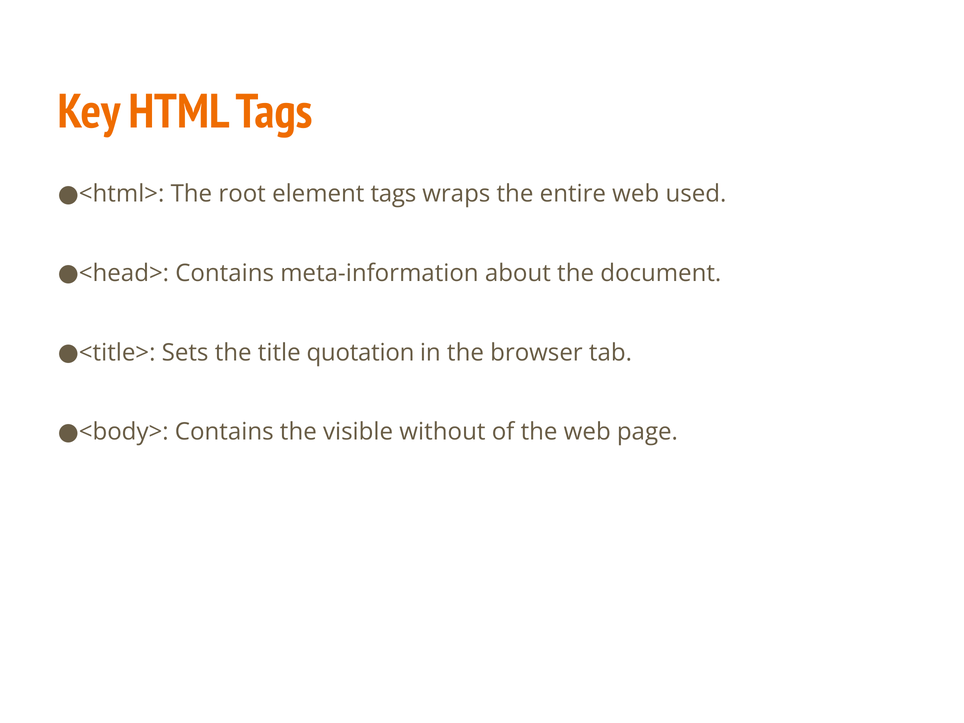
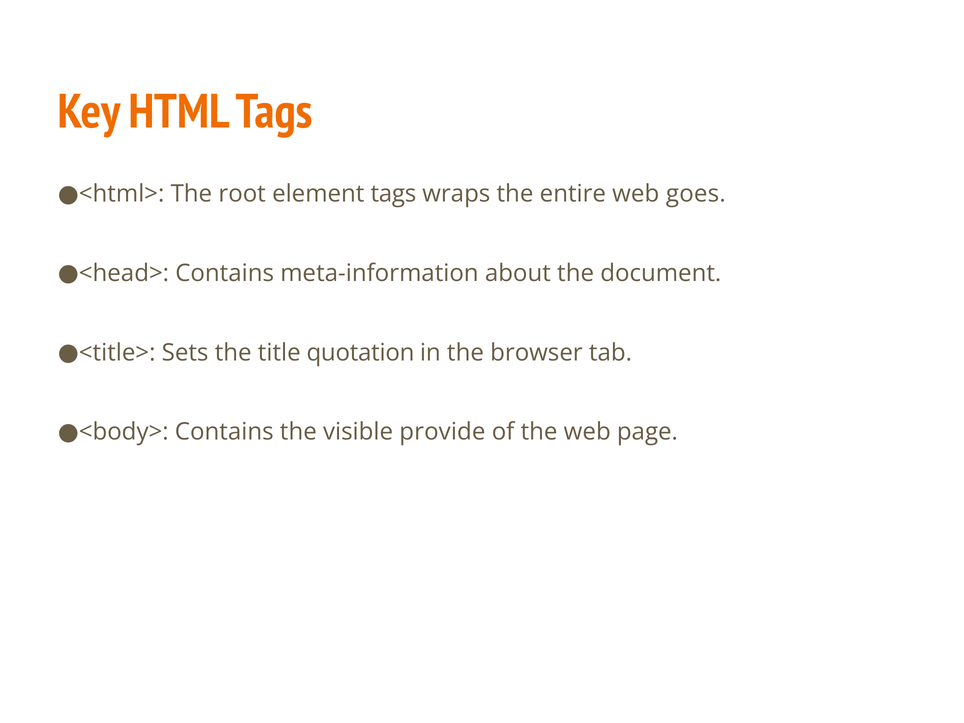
used: used -> goes (696, 194)
without: without -> provide (442, 432)
